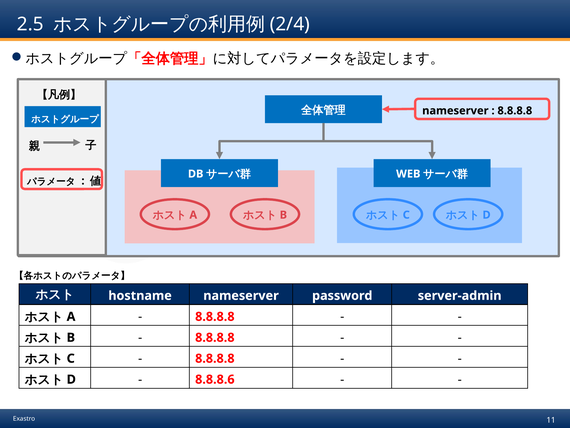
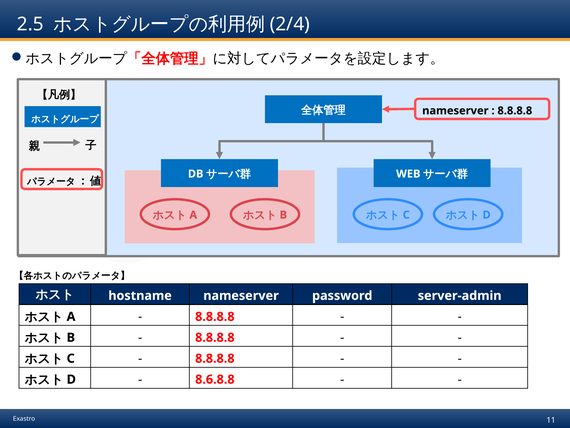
8.8.8.6: 8.8.8.6 -> 8.6.8.8 (215, 379)
